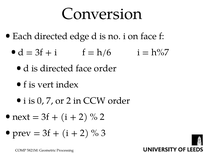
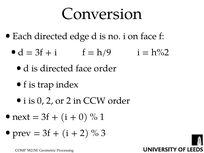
h/6: h/6 -> h/9 (104, 52)
h%7: h%7 -> h%2 (160, 52)
vert: vert -> trap (46, 85)
0 7: 7 -> 2 (50, 101)
2: 2 -> 0 (83, 117)
2: 2 -> 1 (102, 117)
